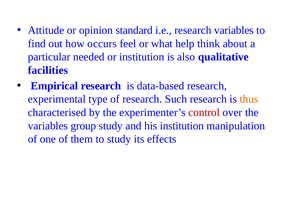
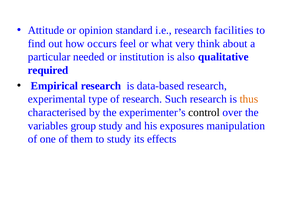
research variables: variables -> facilities (234, 30)
help: help -> very (185, 44)
facilities: facilities -> required (48, 70)
control colour: red -> black (204, 113)
his institution: institution -> exposures (182, 126)
